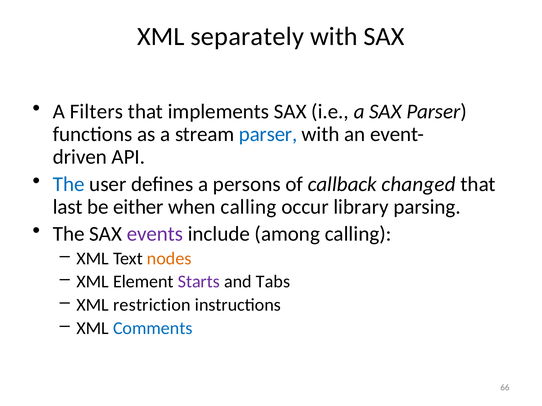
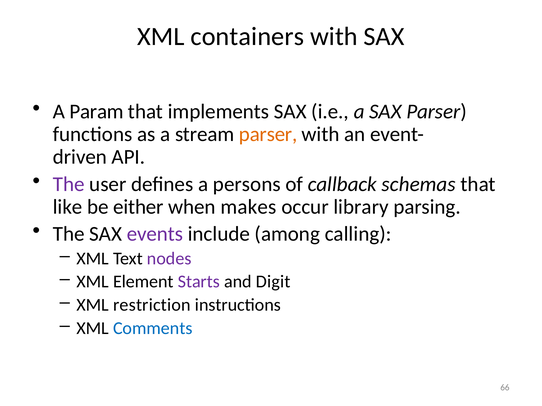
separately: separately -> containers (247, 37)
Filters: Filters -> Param (97, 112)
parser colour: blue -> orange (268, 134)
The colour: blue -> purple (69, 184)
changed: changed -> schemas (419, 184)
last: last -> like (68, 207)
when calling: calling -> makes (248, 207)
nodes colour: orange -> purple (169, 259)
Tabs: Tabs -> Digit (273, 282)
